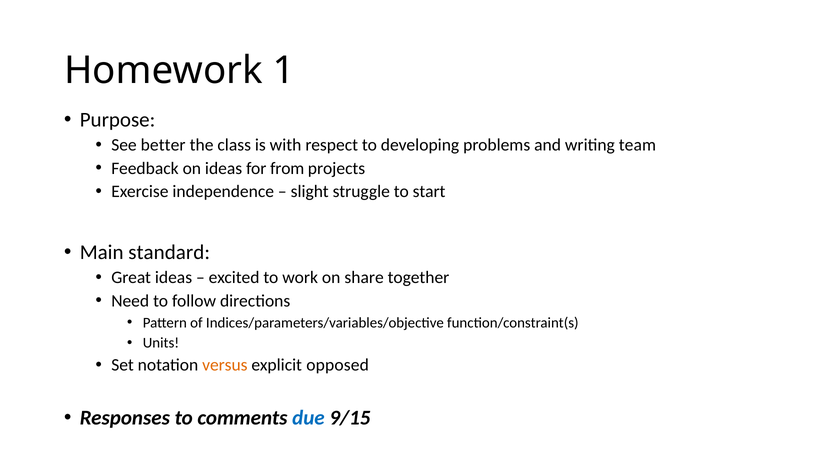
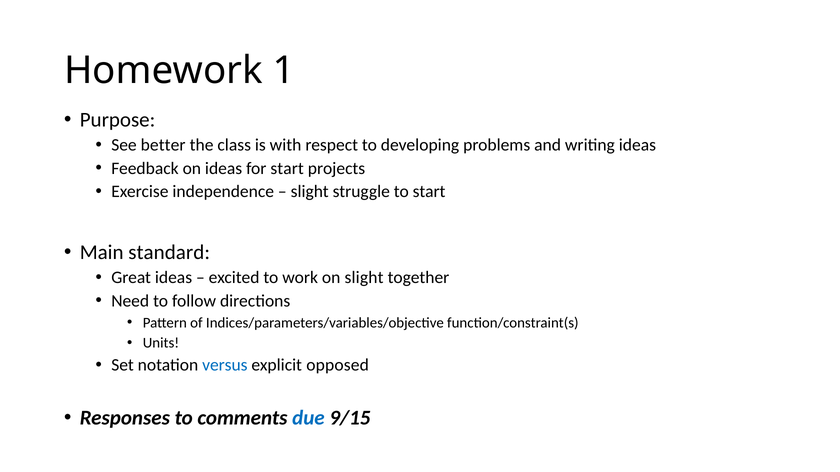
writing team: team -> ideas (637, 145)
for from: from -> start (287, 168)
on share: share -> slight (364, 278)
versus colour: orange -> blue (225, 365)
